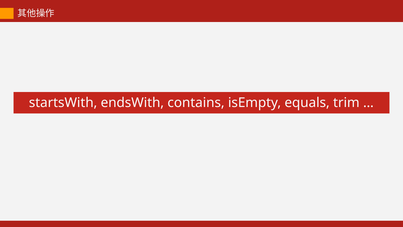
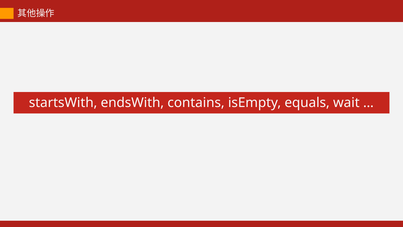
trim: trim -> wait (346, 102)
